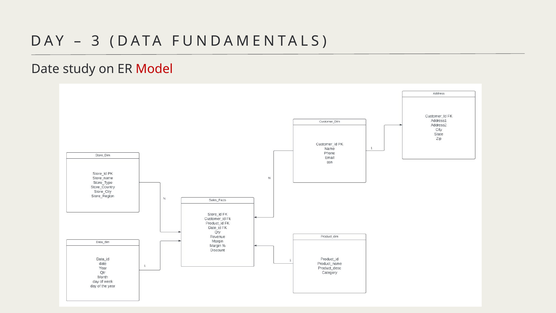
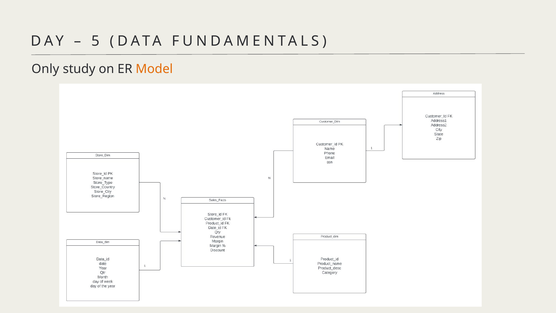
3: 3 -> 5 (95, 41)
Date: Date -> Only (45, 69)
Model colour: red -> orange (154, 69)
